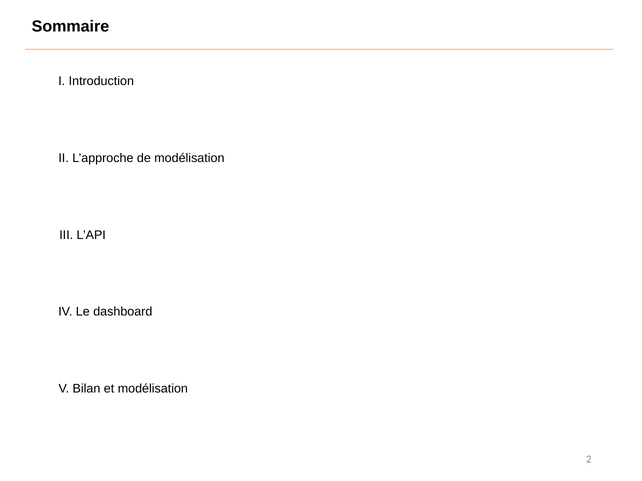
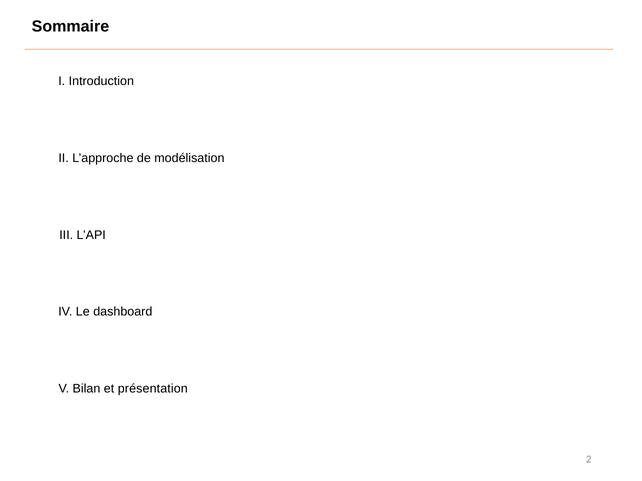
et modélisation: modélisation -> présentation (153, 389)
